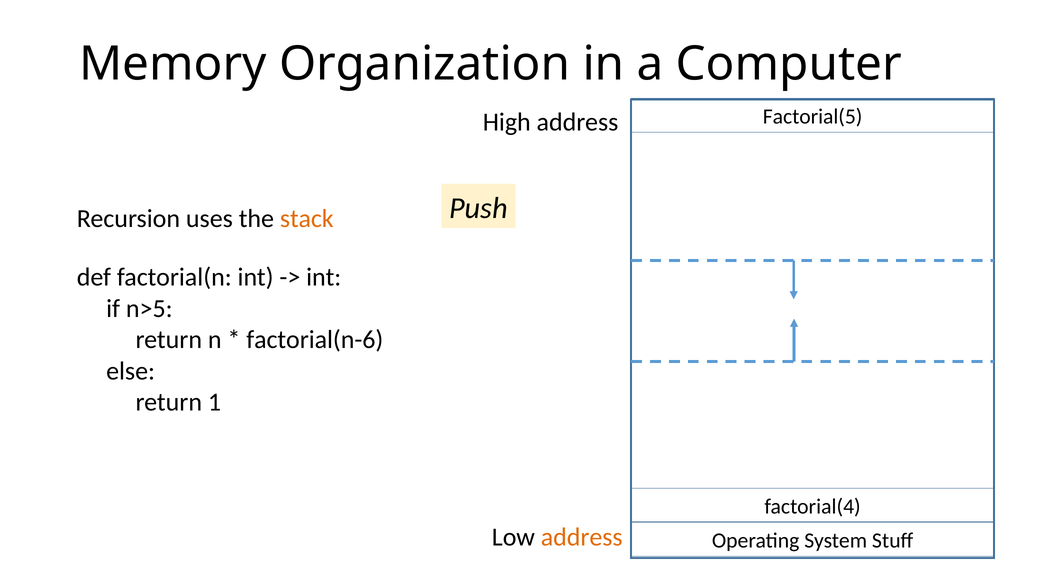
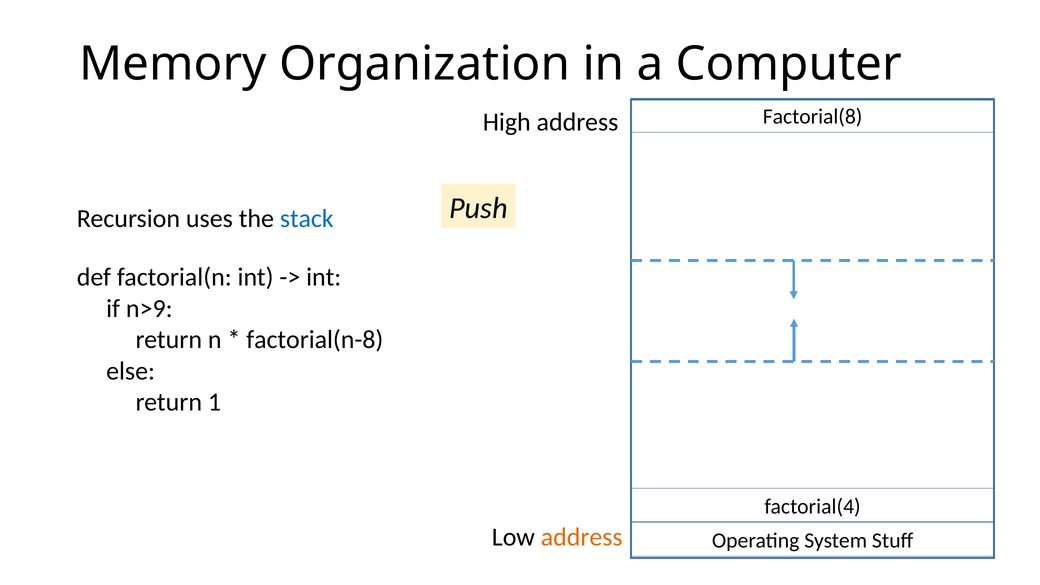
Factorial(5: Factorial(5 -> Factorial(8 (813, 117)
stack colour: orange -> blue (307, 219)
n>5: n>5 -> n>9 (149, 309)
factorial(n-6: factorial(n-6 -> factorial(n-8 (315, 340)
